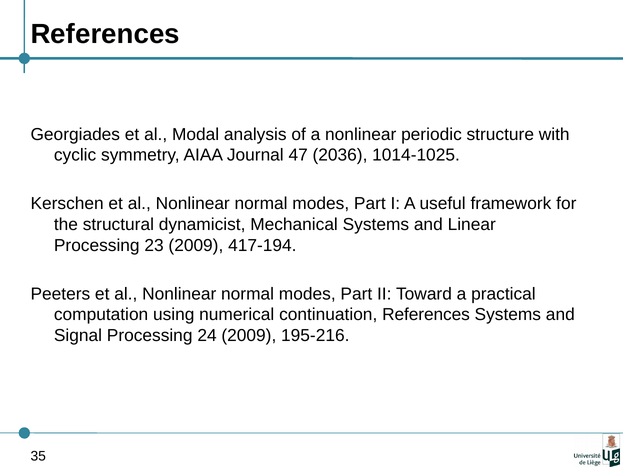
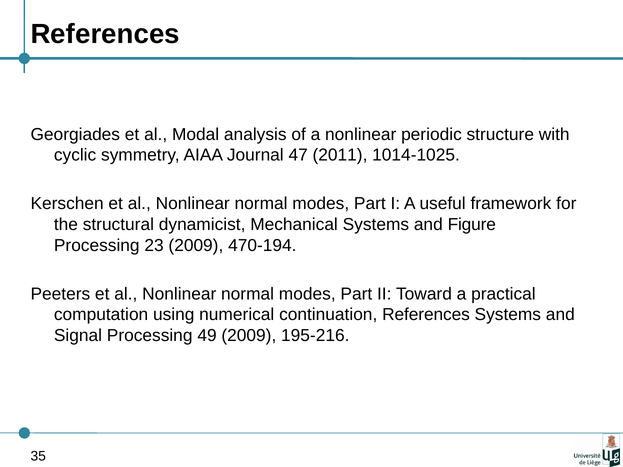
2036: 2036 -> 2011 (340, 155)
Linear: Linear -> Figure (472, 225)
417-194: 417-194 -> 470-194 (262, 245)
24: 24 -> 49 (207, 336)
